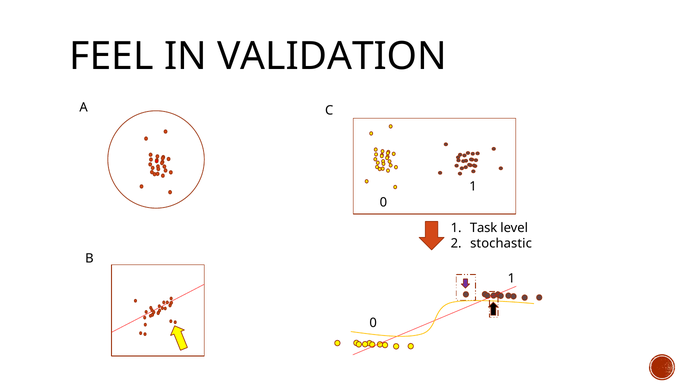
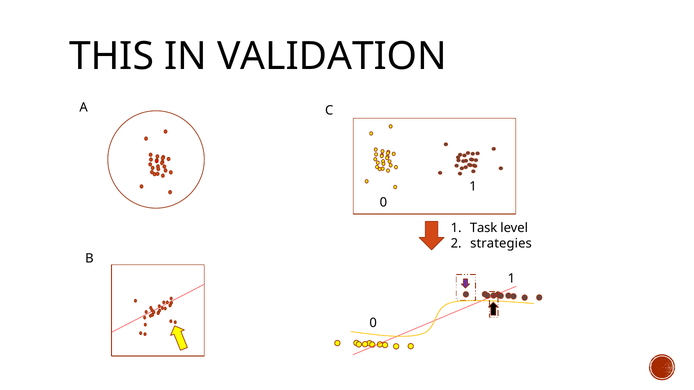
FEEL: FEEL -> THIS (112, 57)
stochastic: stochastic -> strategies (501, 244)
